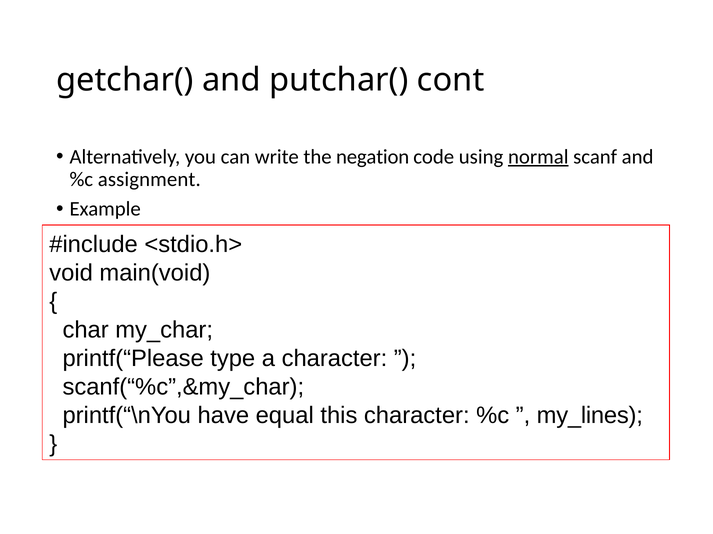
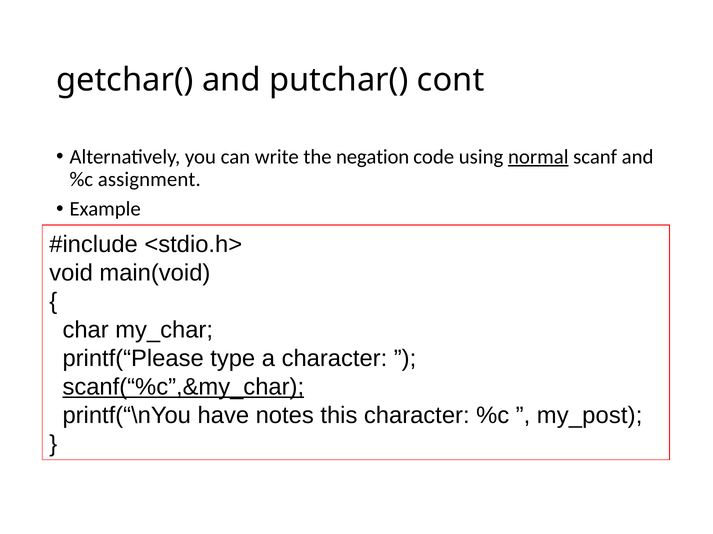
scanf(“%c”,&my_char underline: none -> present (183, 387)
equal: equal -> notes (285, 416)
my_lines: my_lines -> my_post (590, 416)
